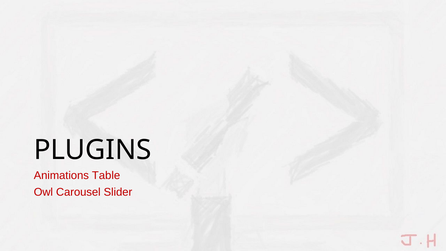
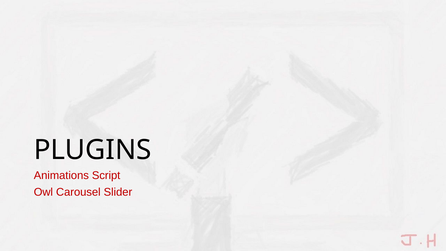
Table: Table -> Script (106, 176)
